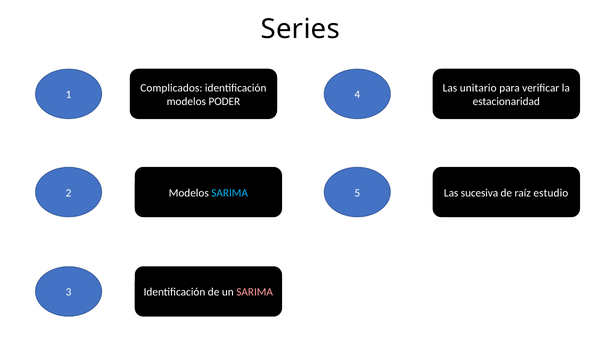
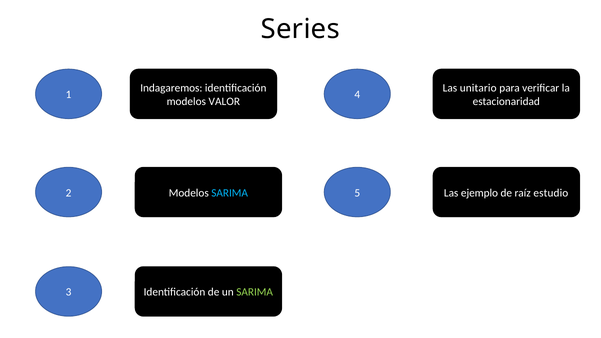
Complicados: Complicados -> Indagaremos (171, 88)
PODER: PODER -> VALOR (224, 101)
sucesiva: sucesiva -> ejemplo (479, 193)
SARIMA colour: pink -> light green (255, 292)
